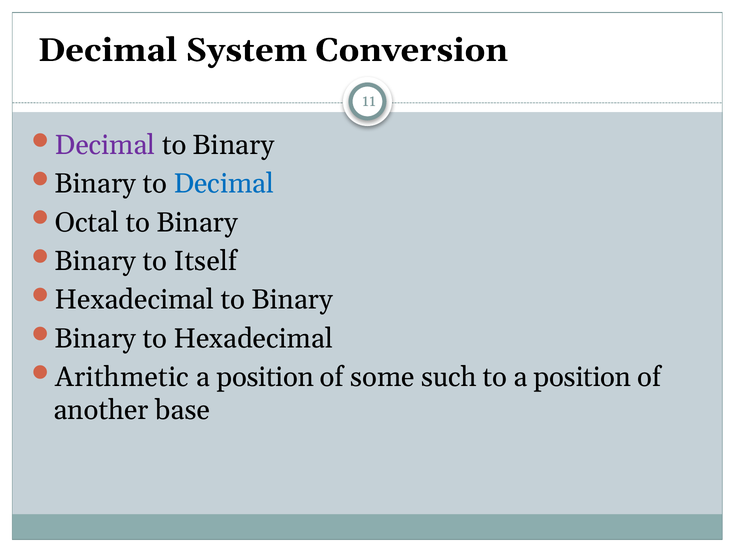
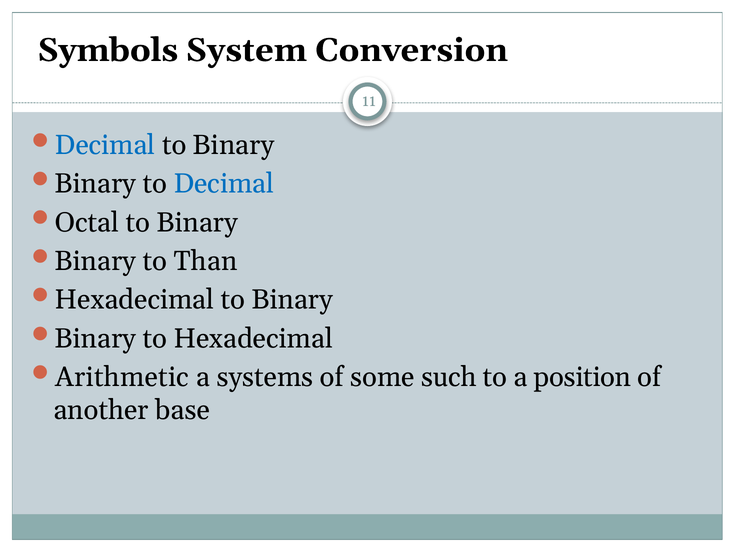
Decimal: Decimal -> Symbols (108, 50)
Decimal colour: purple -> blue (105, 145)
Itself: Itself -> Than (206, 261)
position: position -> systems (265, 377)
